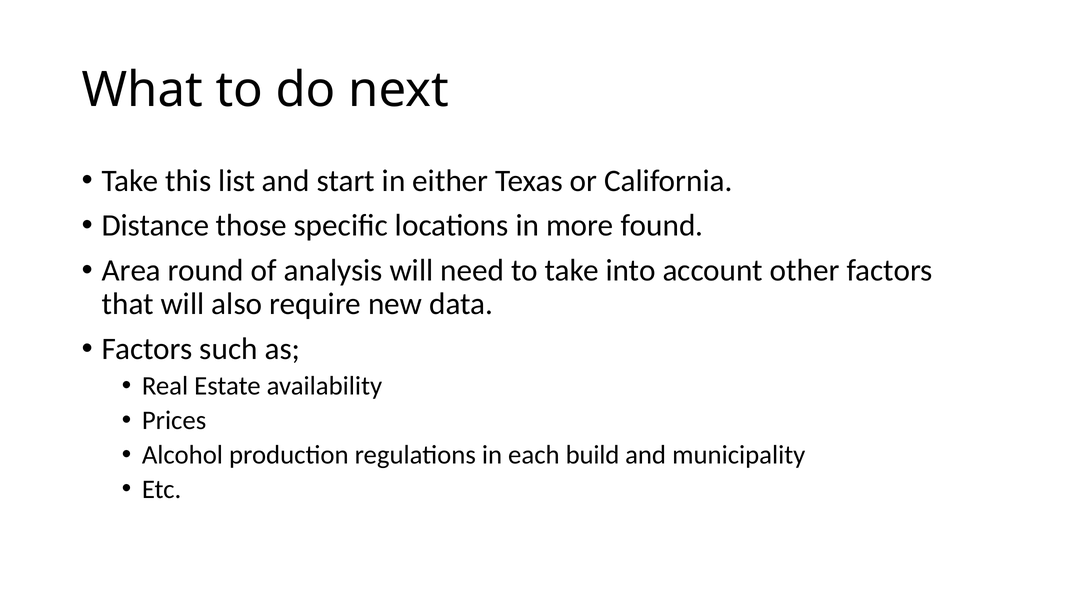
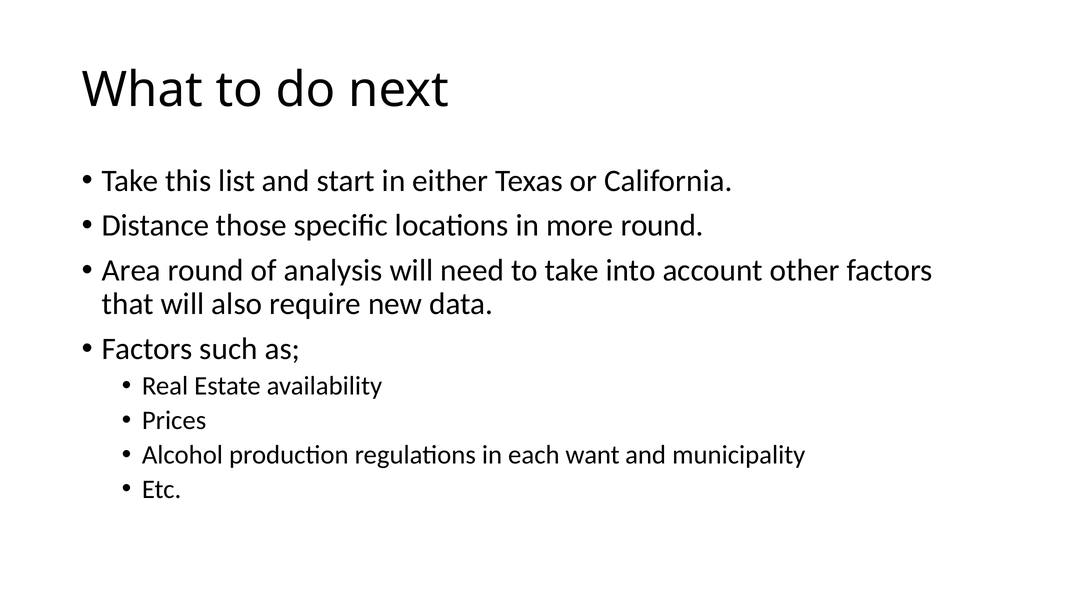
more found: found -> round (662, 226)
build: build -> want (593, 455)
